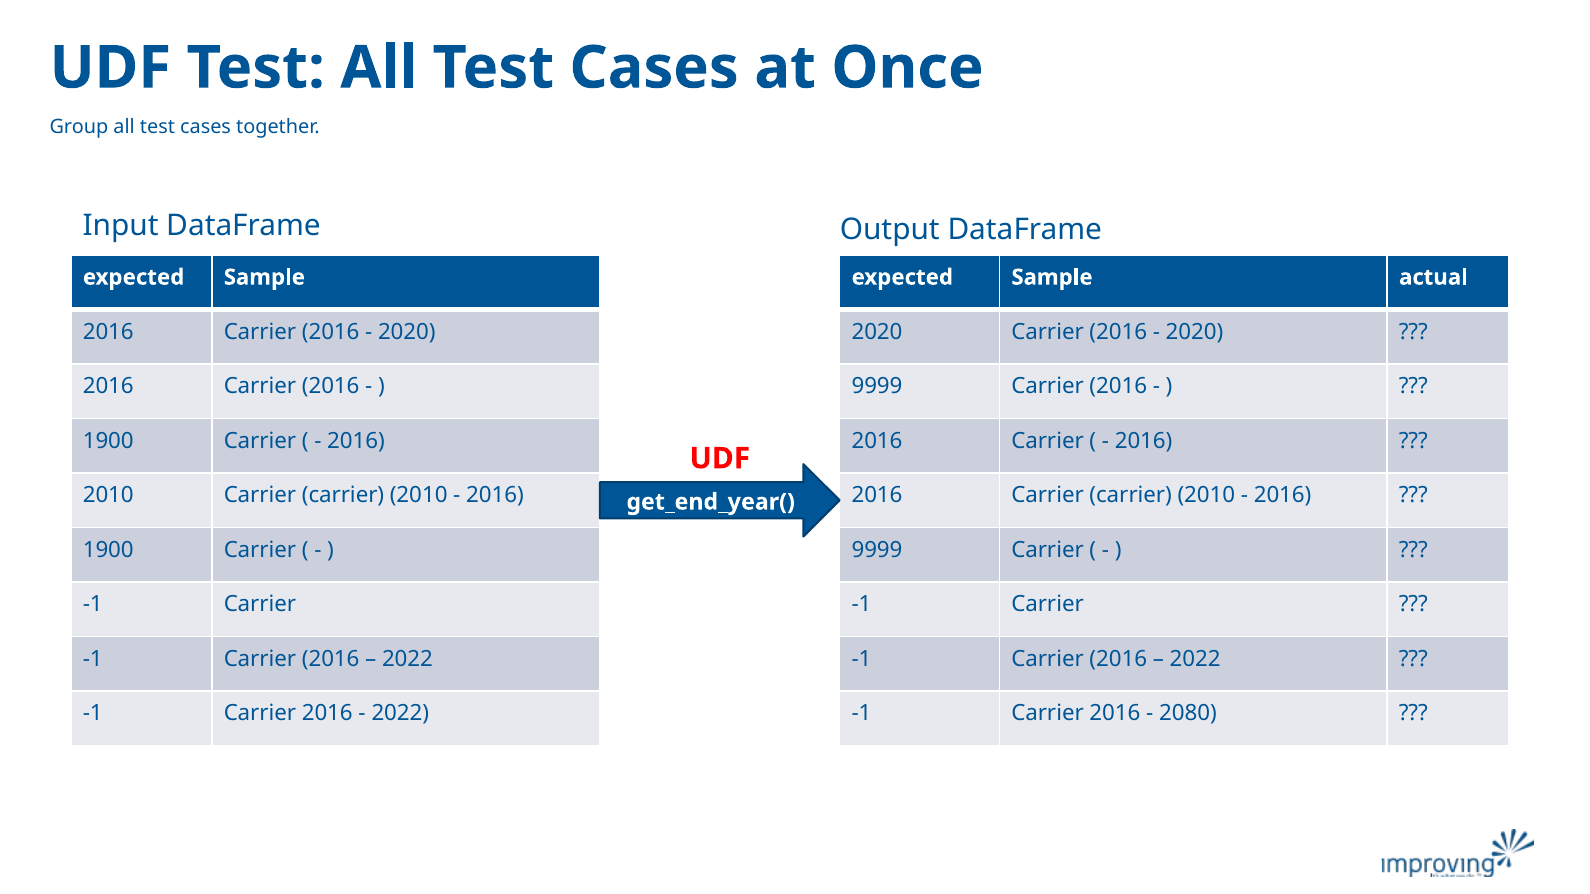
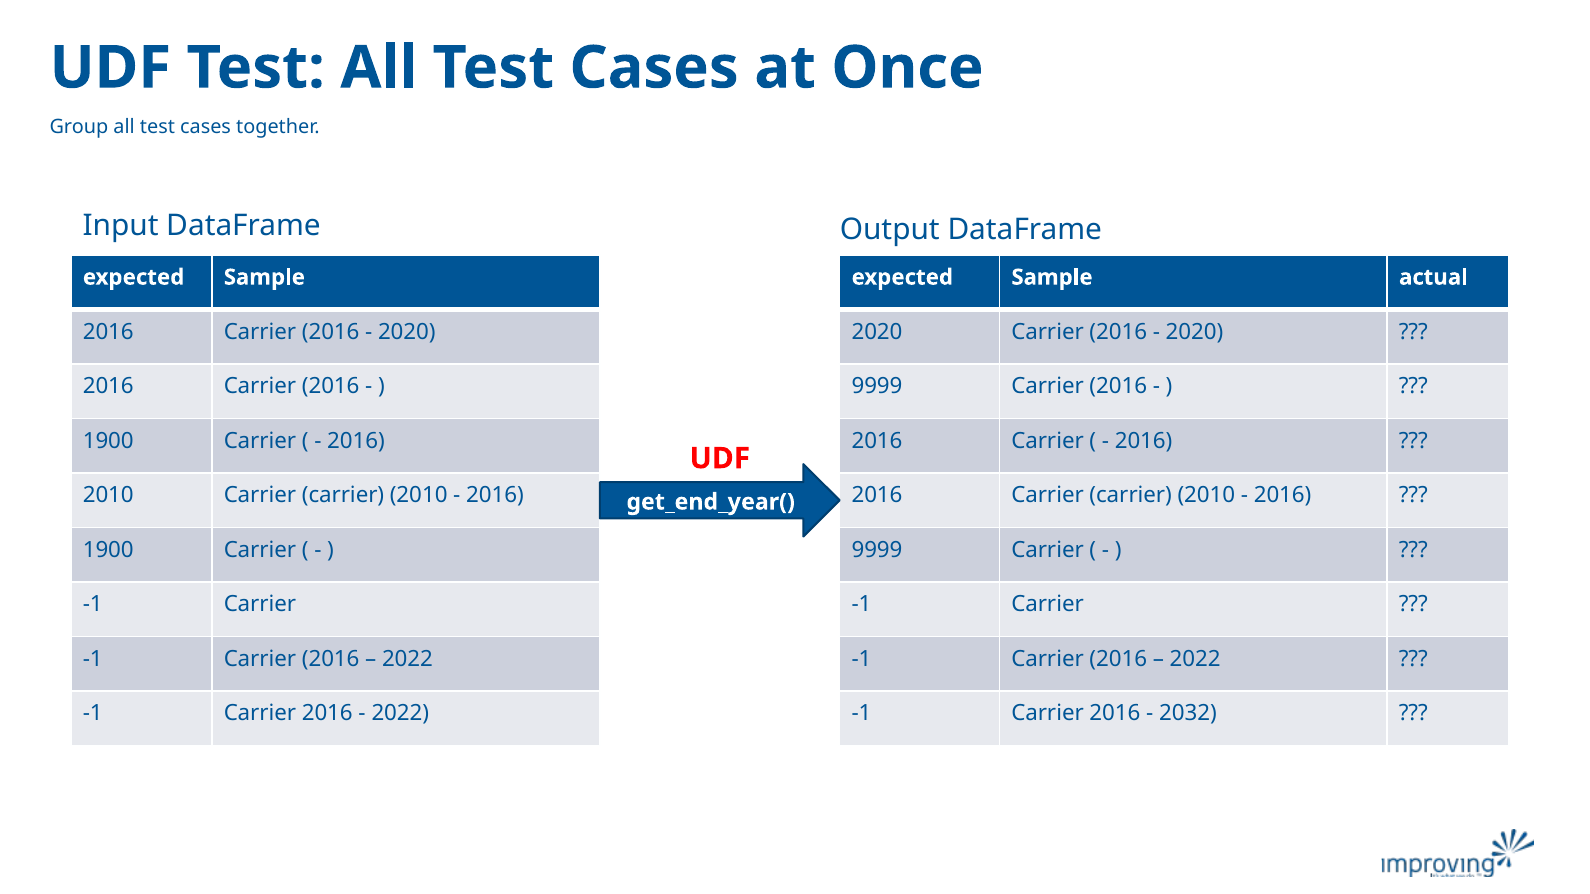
2080: 2080 -> 2032 (1188, 714)
